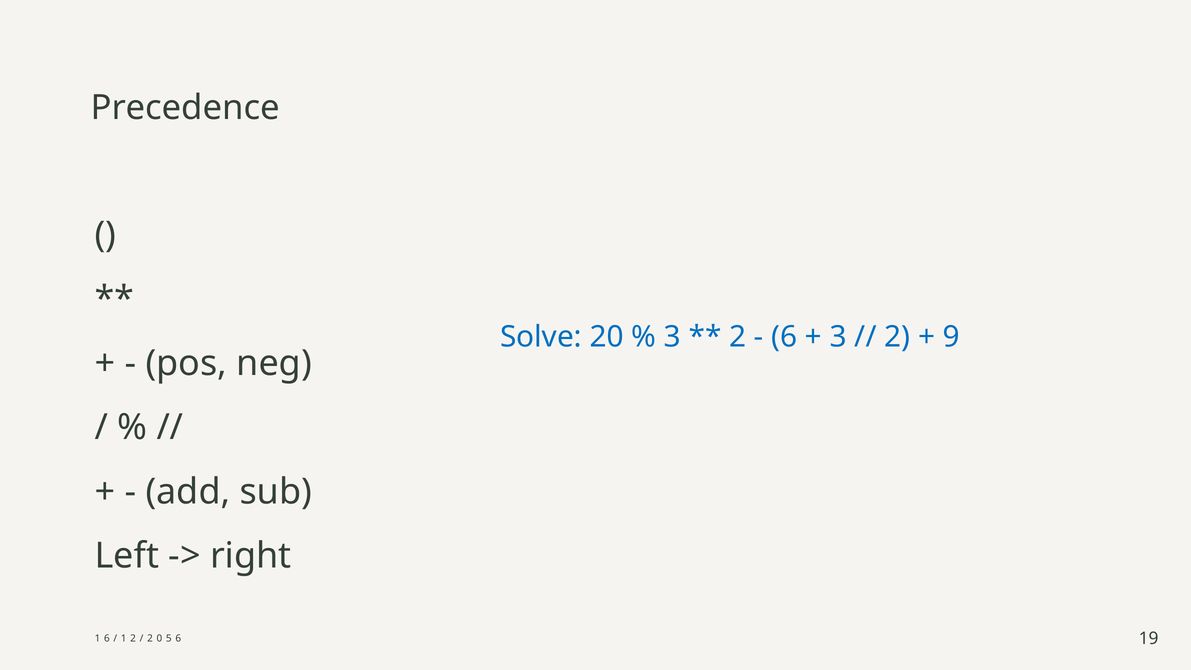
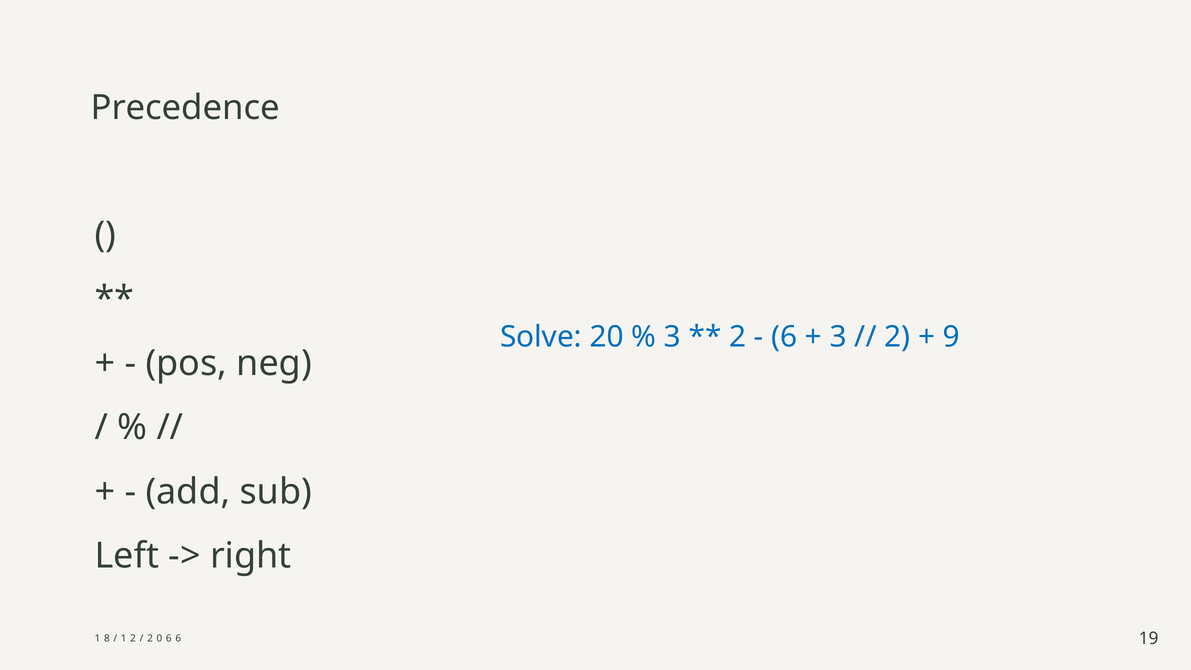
6: 6 -> 8 (107, 639)
5: 5 -> 6 (169, 639)
